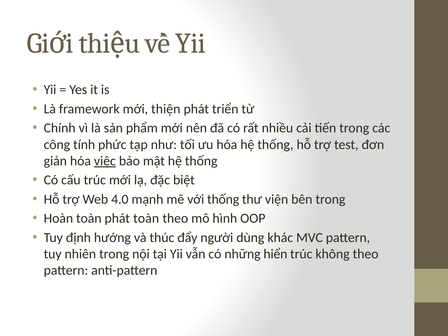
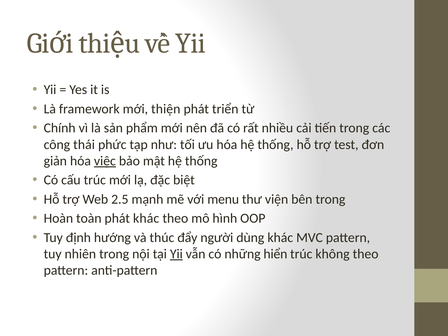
tính: tính -> thái (84, 145)
4.0: 4.0 -> 2.5 (120, 199)
với thống: thống -> menu (223, 199)
phát toàn: toàn -> khác (146, 218)
Yii underline: none -> present (176, 254)
